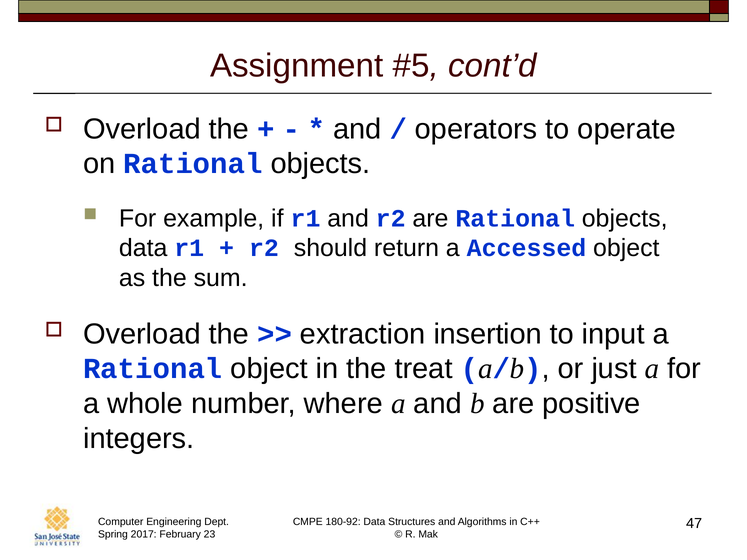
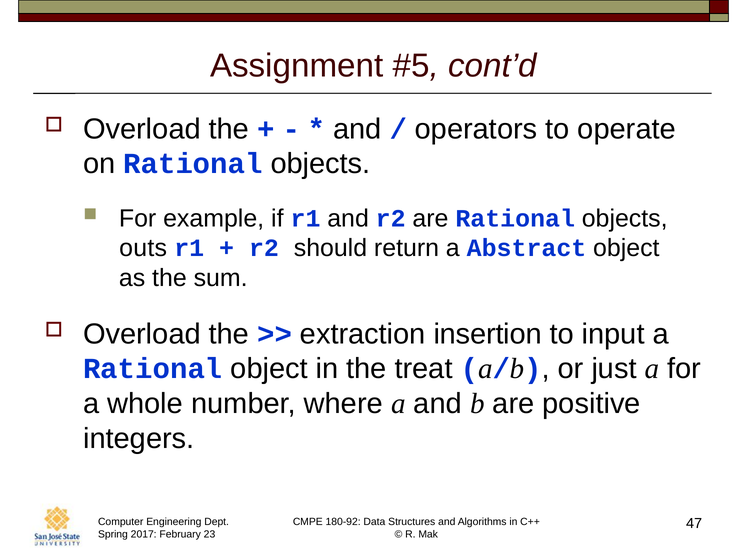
data: data -> outs (143, 248)
Accessed: Accessed -> Abstract (527, 248)
